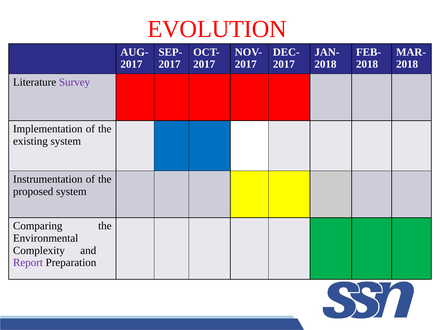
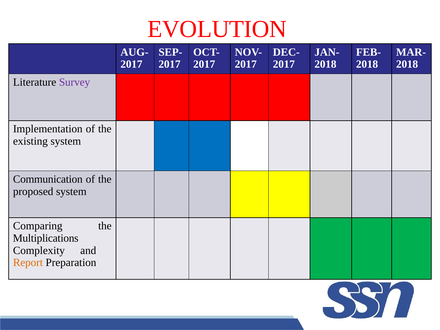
Instrumentation: Instrumentation -> Communication (48, 179)
Environmental: Environmental -> Multiplications (46, 238)
Report colour: purple -> orange (28, 263)
